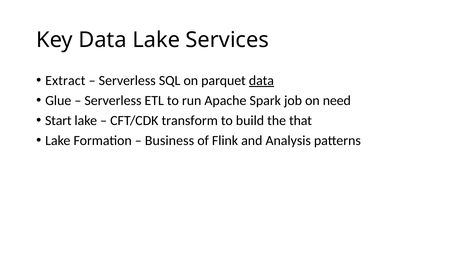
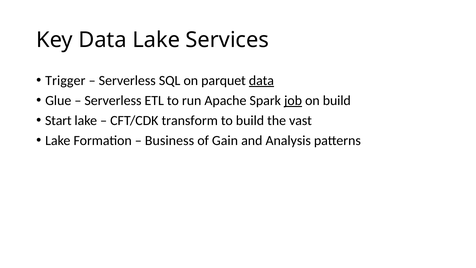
Extract: Extract -> Trigger (65, 80)
job underline: none -> present (293, 100)
on need: need -> build (337, 100)
that: that -> vast (300, 120)
Flink: Flink -> Gain (225, 140)
